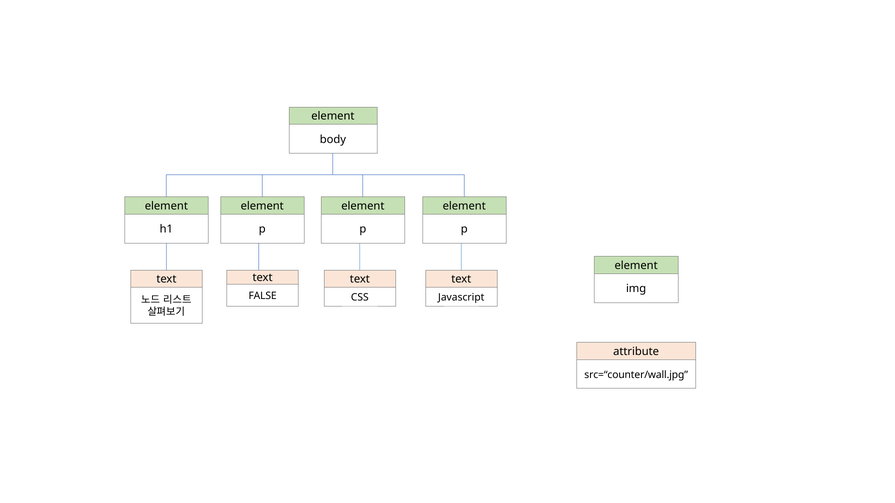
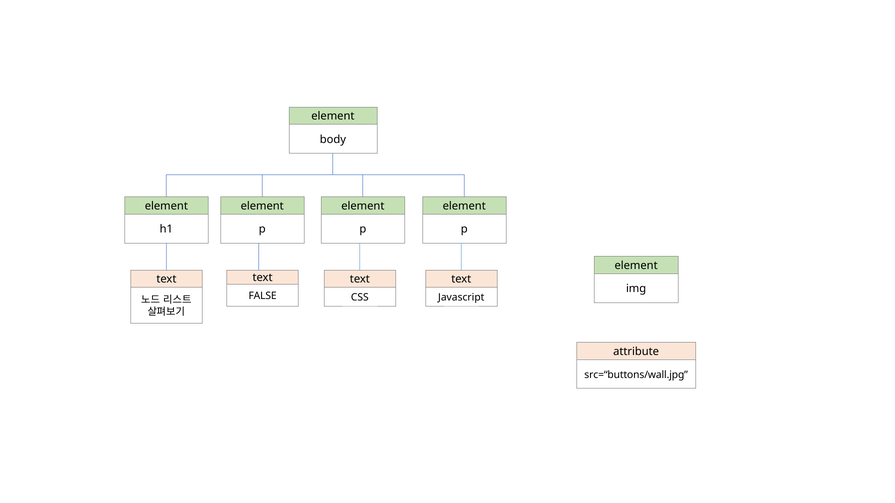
src=“counter/wall.jpg: src=“counter/wall.jpg -> src=“buttons/wall.jpg (636, 375)
